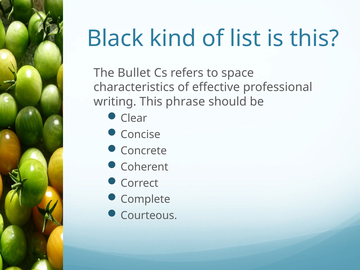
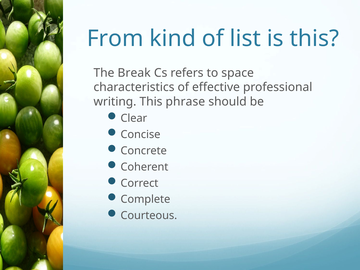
Black: Black -> From (115, 39)
Bullet: Bullet -> Break (134, 73)
